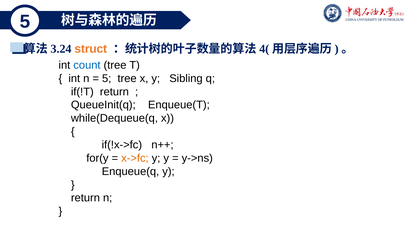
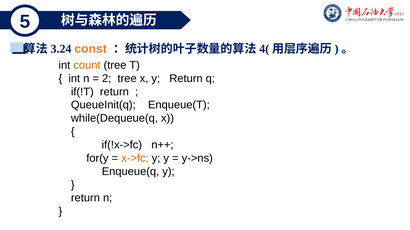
struct: struct -> const (91, 49)
count colour: blue -> orange (87, 65)
5: 5 -> 2 (107, 79)
y Sibling: Sibling -> Return (186, 79)
